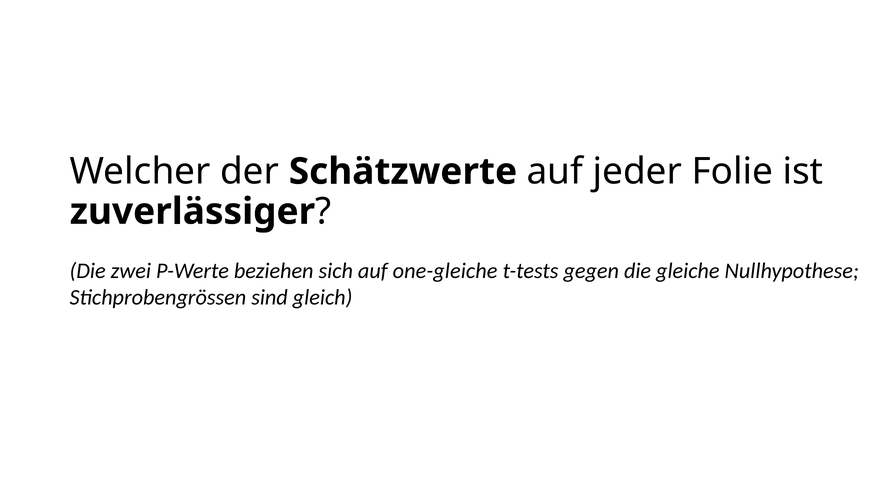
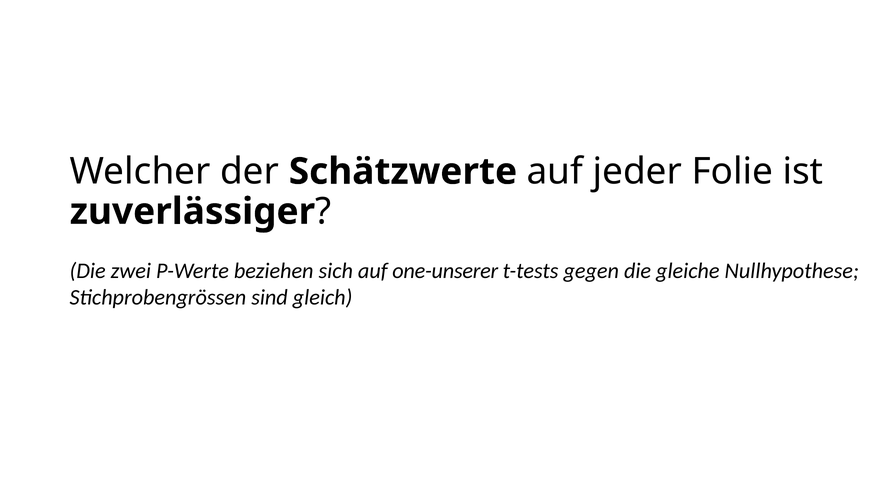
one-gleiche: one-gleiche -> one-unserer (445, 271)
